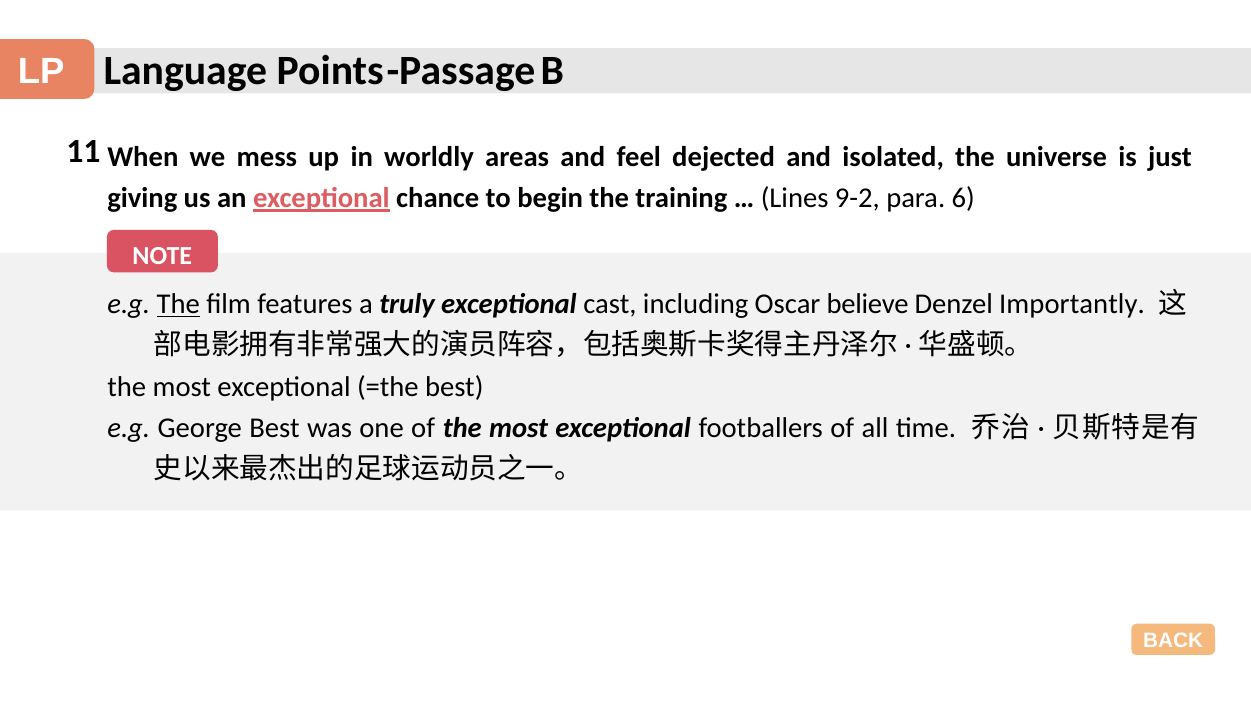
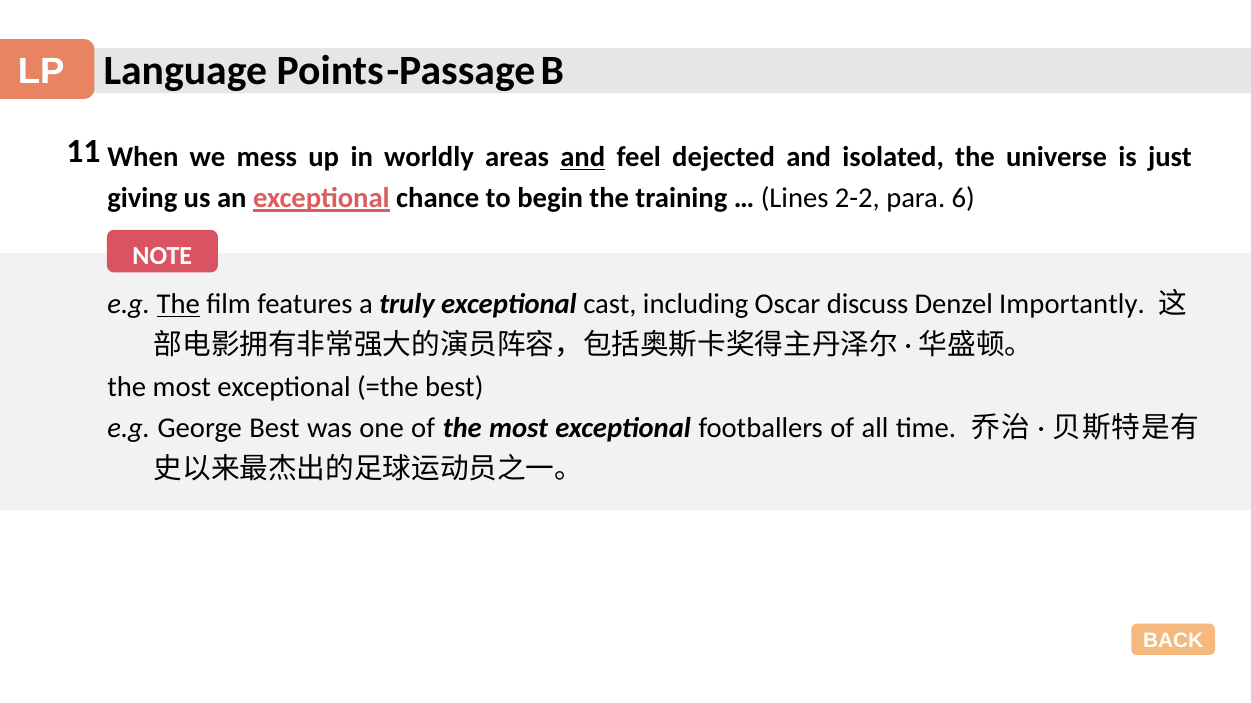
and underline: none -> present (583, 157)
9-2: 9-2 -> 2-2 (857, 199)
believe: believe -> discuss (868, 304)
